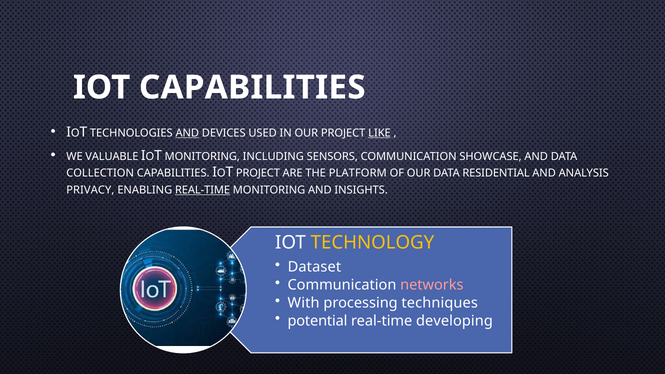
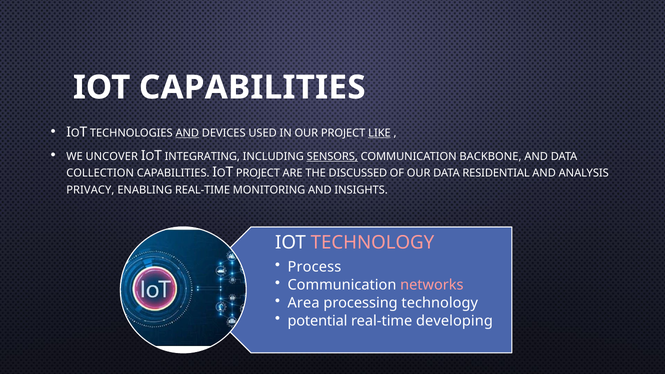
VALUABLE: VALUABLE -> UNCOVER (112, 157)
MONITORING: MONITORING -> INTEGRATING (202, 157)
SENSORS underline: none -> present (332, 157)
SHOWCASE: SHOWCASE -> BACKBONE (490, 157)
PLATFORM: PLATFORM -> DISCUSSED (358, 173)
REAL-TIME underline: present -> none (203, 190)
TECHNOLOGY colour: yellow -> pink (372, 243)
Dataset: Dataset -> Process (314, 267)
With: With -> Area (304, 303)
processing techniques: techniques -> technology (440, 303)
